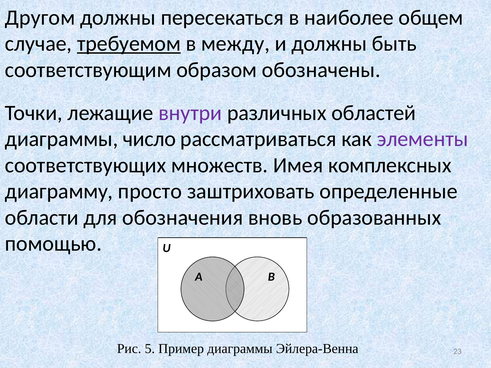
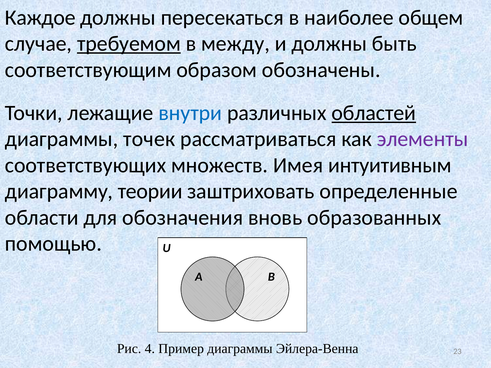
Другом: Другом -> Каждое (40, 18)
внутри colour: purple -> blue (190, 113)
областей underline: none -> present (374, 113)
число: число -> точек (149, 139)
комплексных: комплексных -> интуитивным (390, 165)
просто: просто -> теории (150, 192)
5: 5 -> 4 (150, 349)
